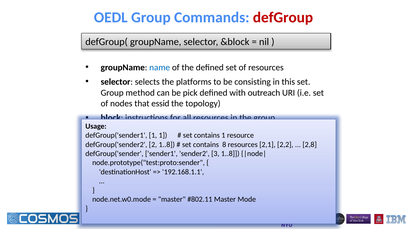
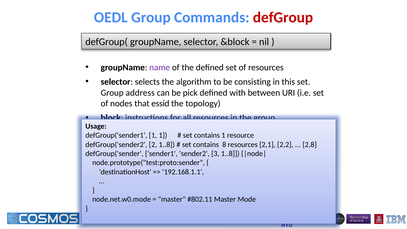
name colour: blue -> purple (160, 67)
platforms: platforms -> algorithm (194, 82)
method: method -> address (140, 93)
outreach: outreach -> between (264, 93)
